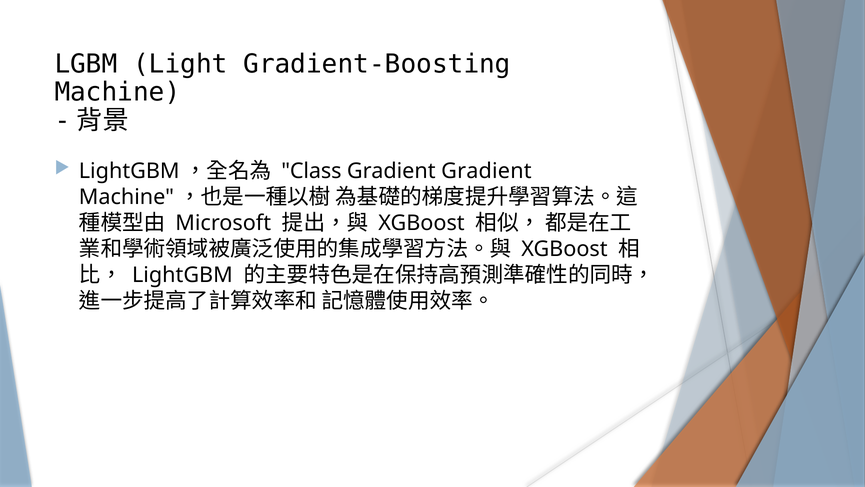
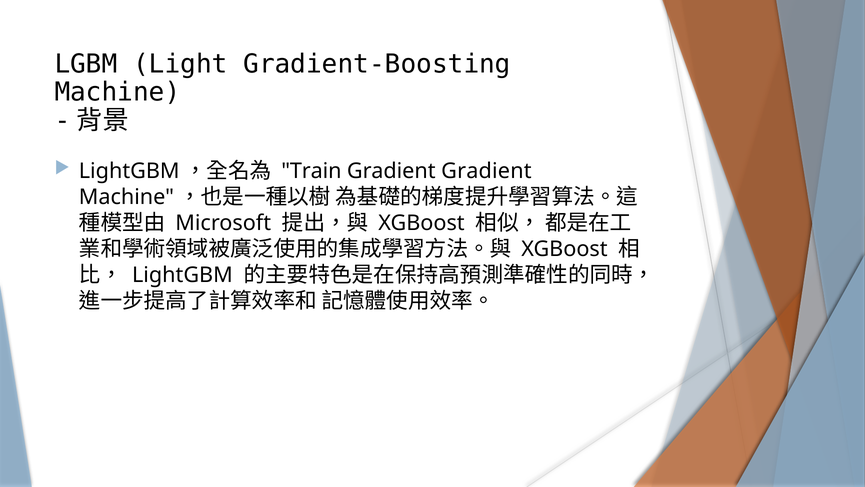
Class: Class -> Train (311, 171)
